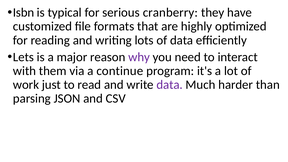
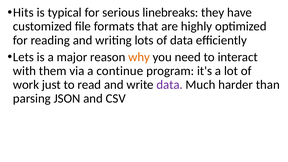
Isbn: Isbn -> Hits (23, 13)
cranberry: cranberry -> linebreaks (170, 13)
why colour: purple -> orange (139, 57)
